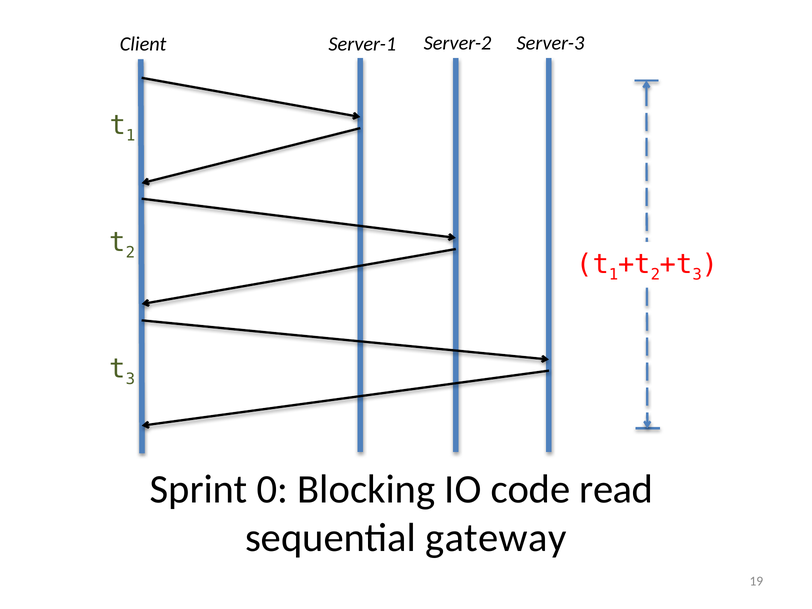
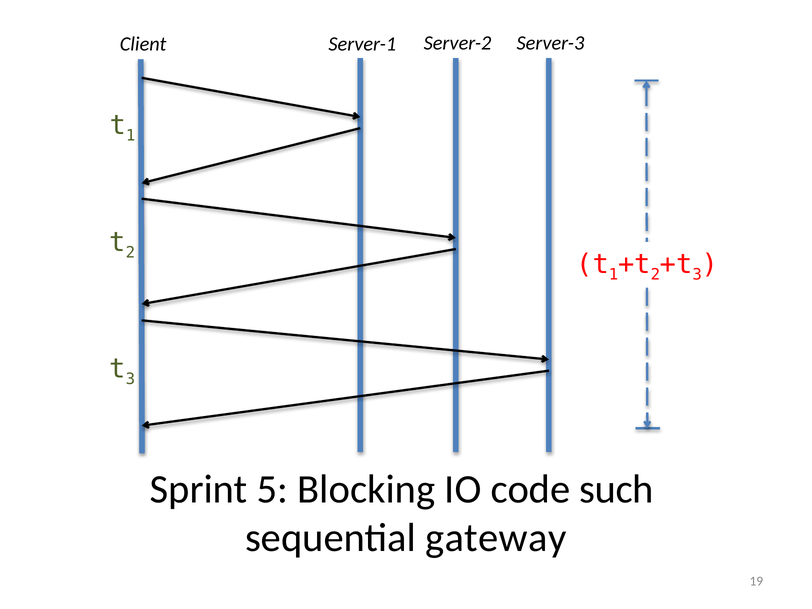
0: 0 -> 5 (272, 489)
read: read -> such (616, 489)
